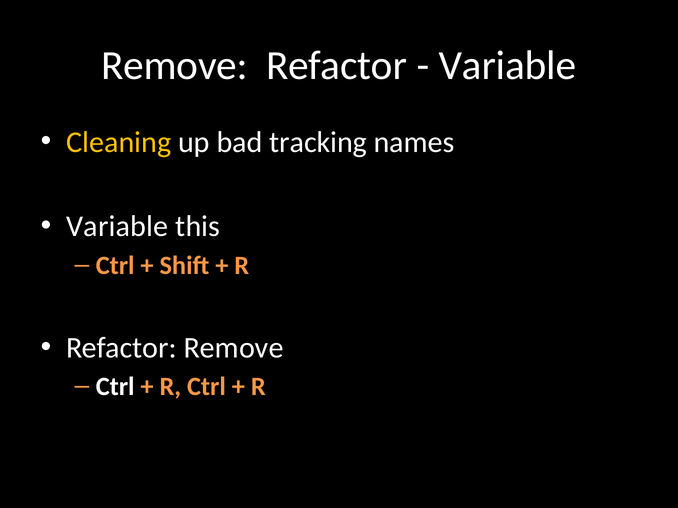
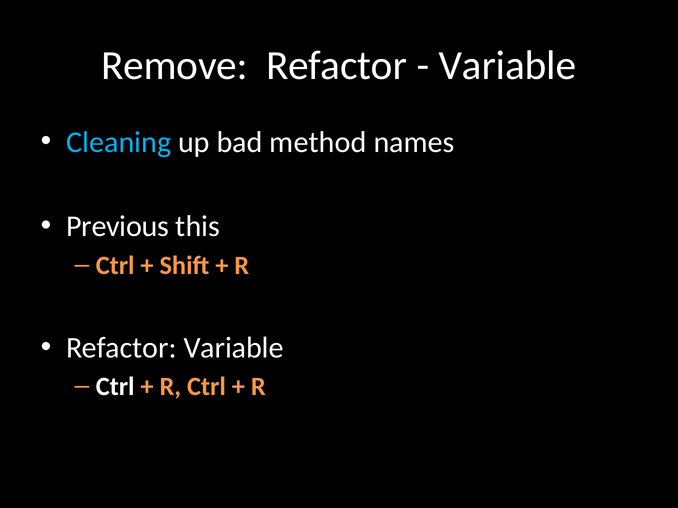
Cleaning colour: yellow -> light blue (119, 142)
tracking: tracking -> method (318, 142)
Variable: Variable -> Previous (118, 227)
Refactor Remove: Remove -> Variable (234, 348)
